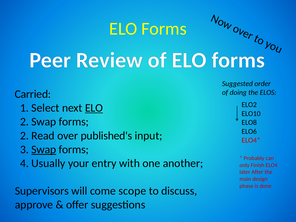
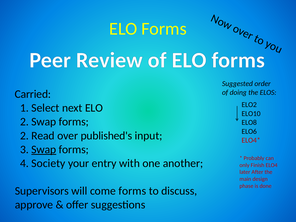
ELO underline: present -> none (94, 108)
Usually: Usually -> Society (48, 163)
come scope: scope -> forms (132, 191)
